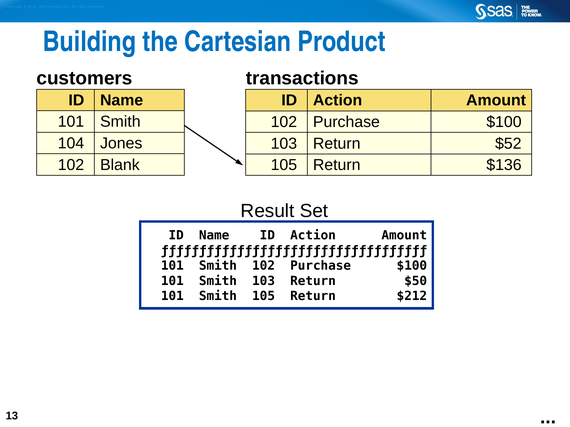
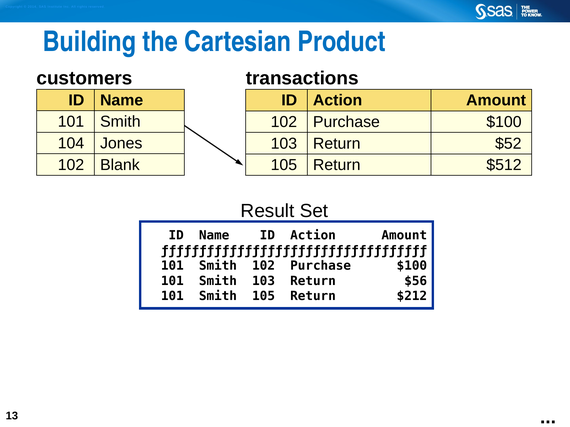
$136: $136 -> $512 (504, 165)
$50: $50 -> $56 (416, 281)
